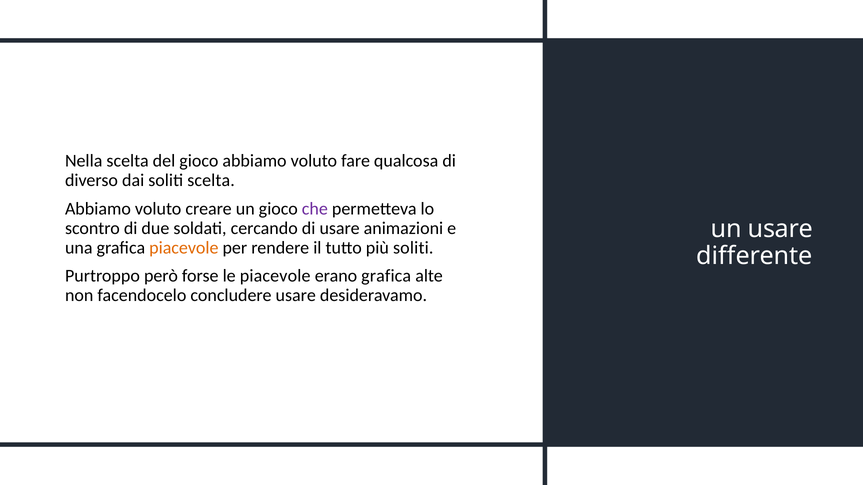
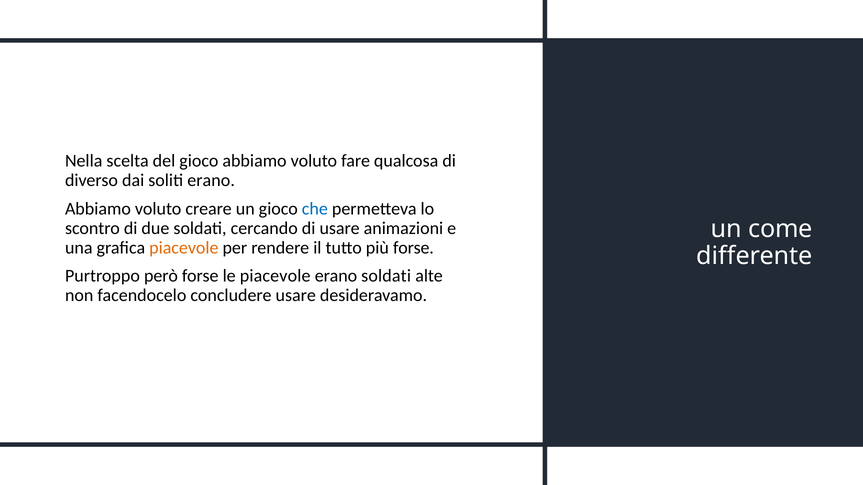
soliti scelta: scelta -> erano (211, 181)
che colour: purple -> blue (315, 209)
un usare: usare -> come (780, 229)
più soliti: soliti -> forse (413, 248)
erano grafica: grafica -> soldati (386, 276)
